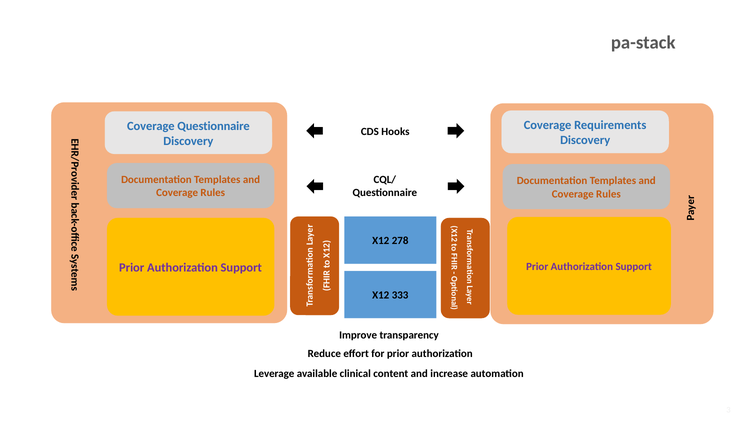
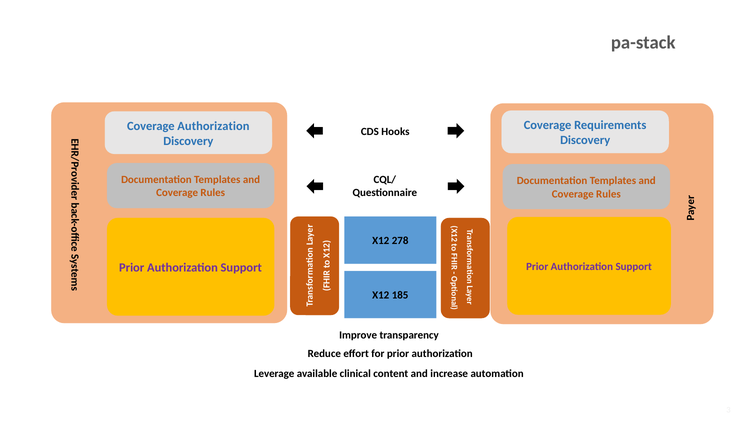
Coverage Questionnaire: Questionnaire -> Authorization (213, 126)
333: 333 -> 185 (400, 296)
